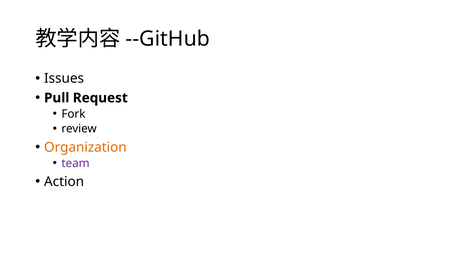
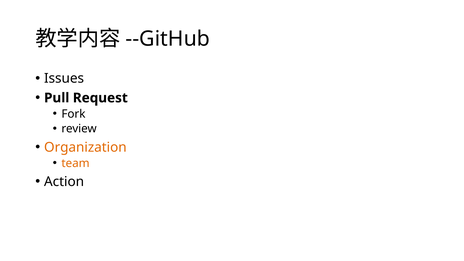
team colour: purple -> orange (76, 163)
